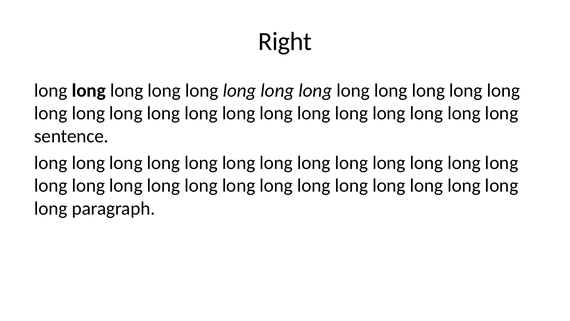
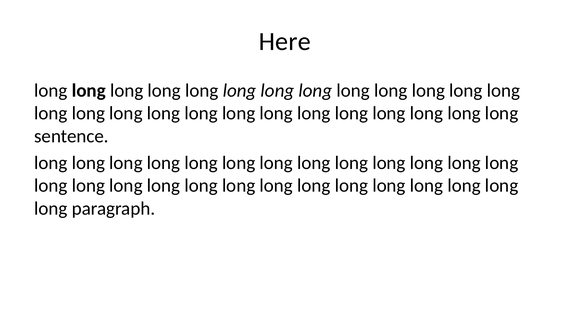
Right: Right -> Here (285, 41)
